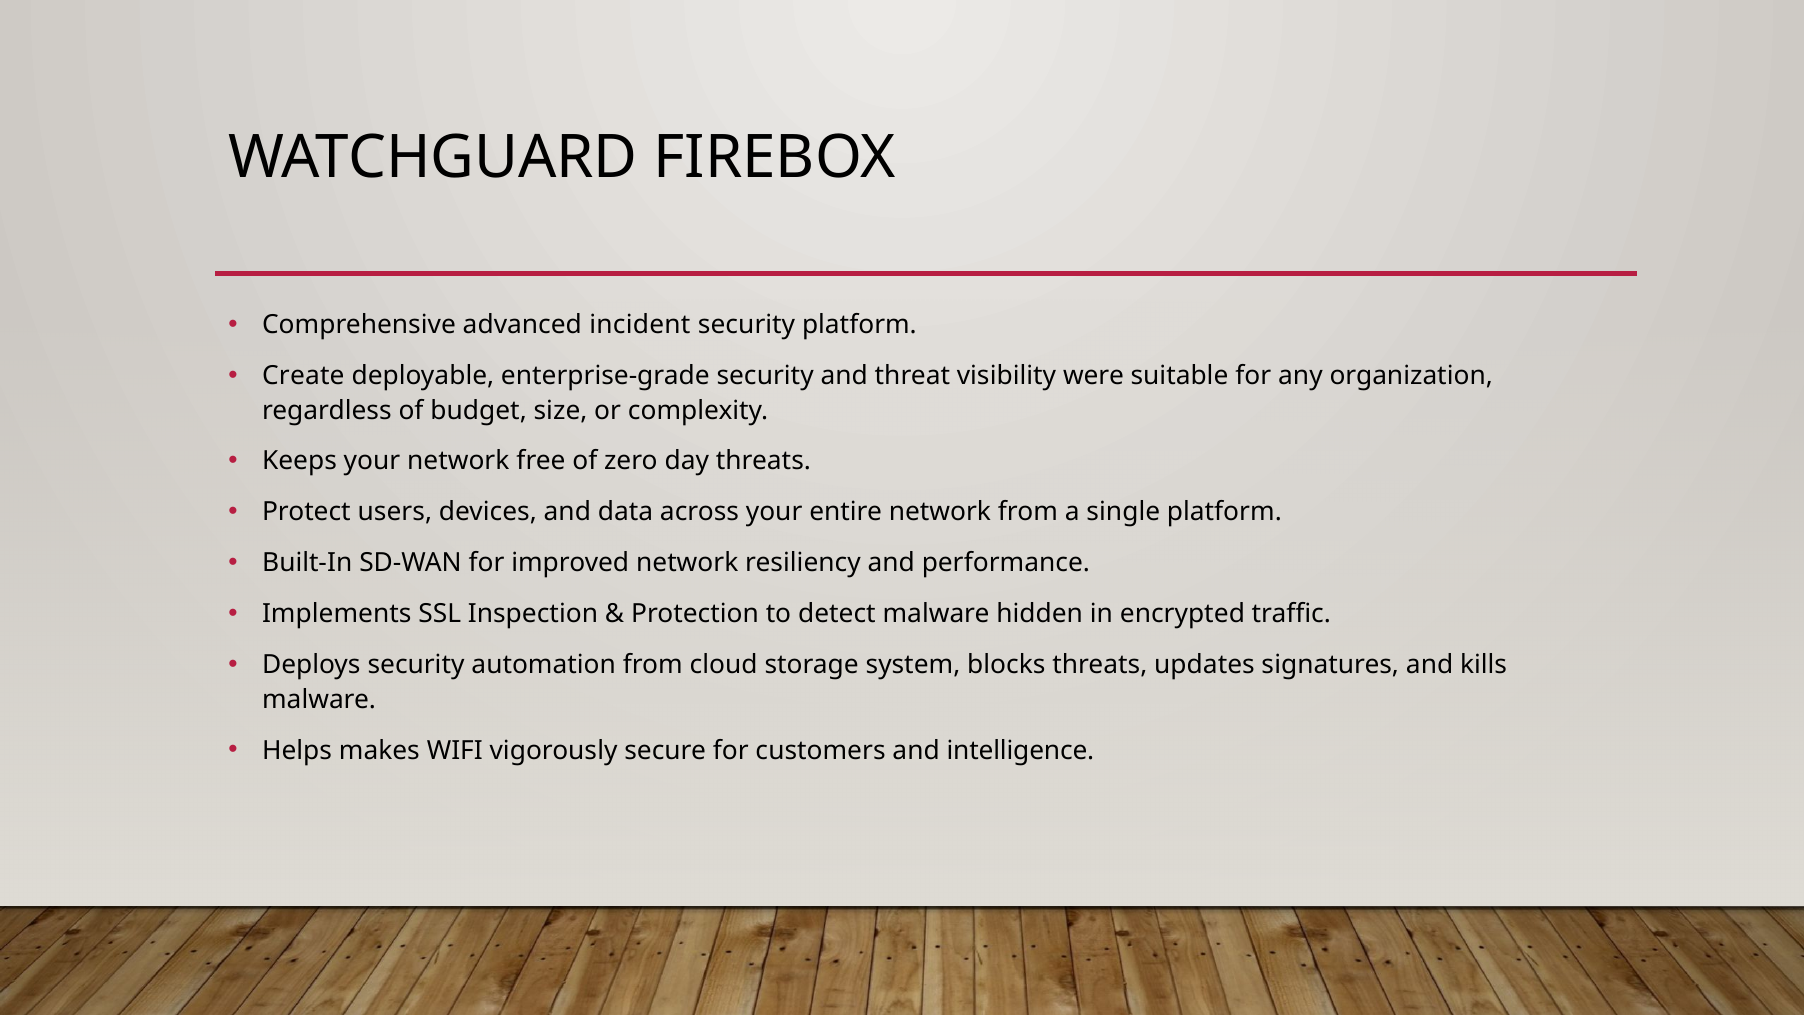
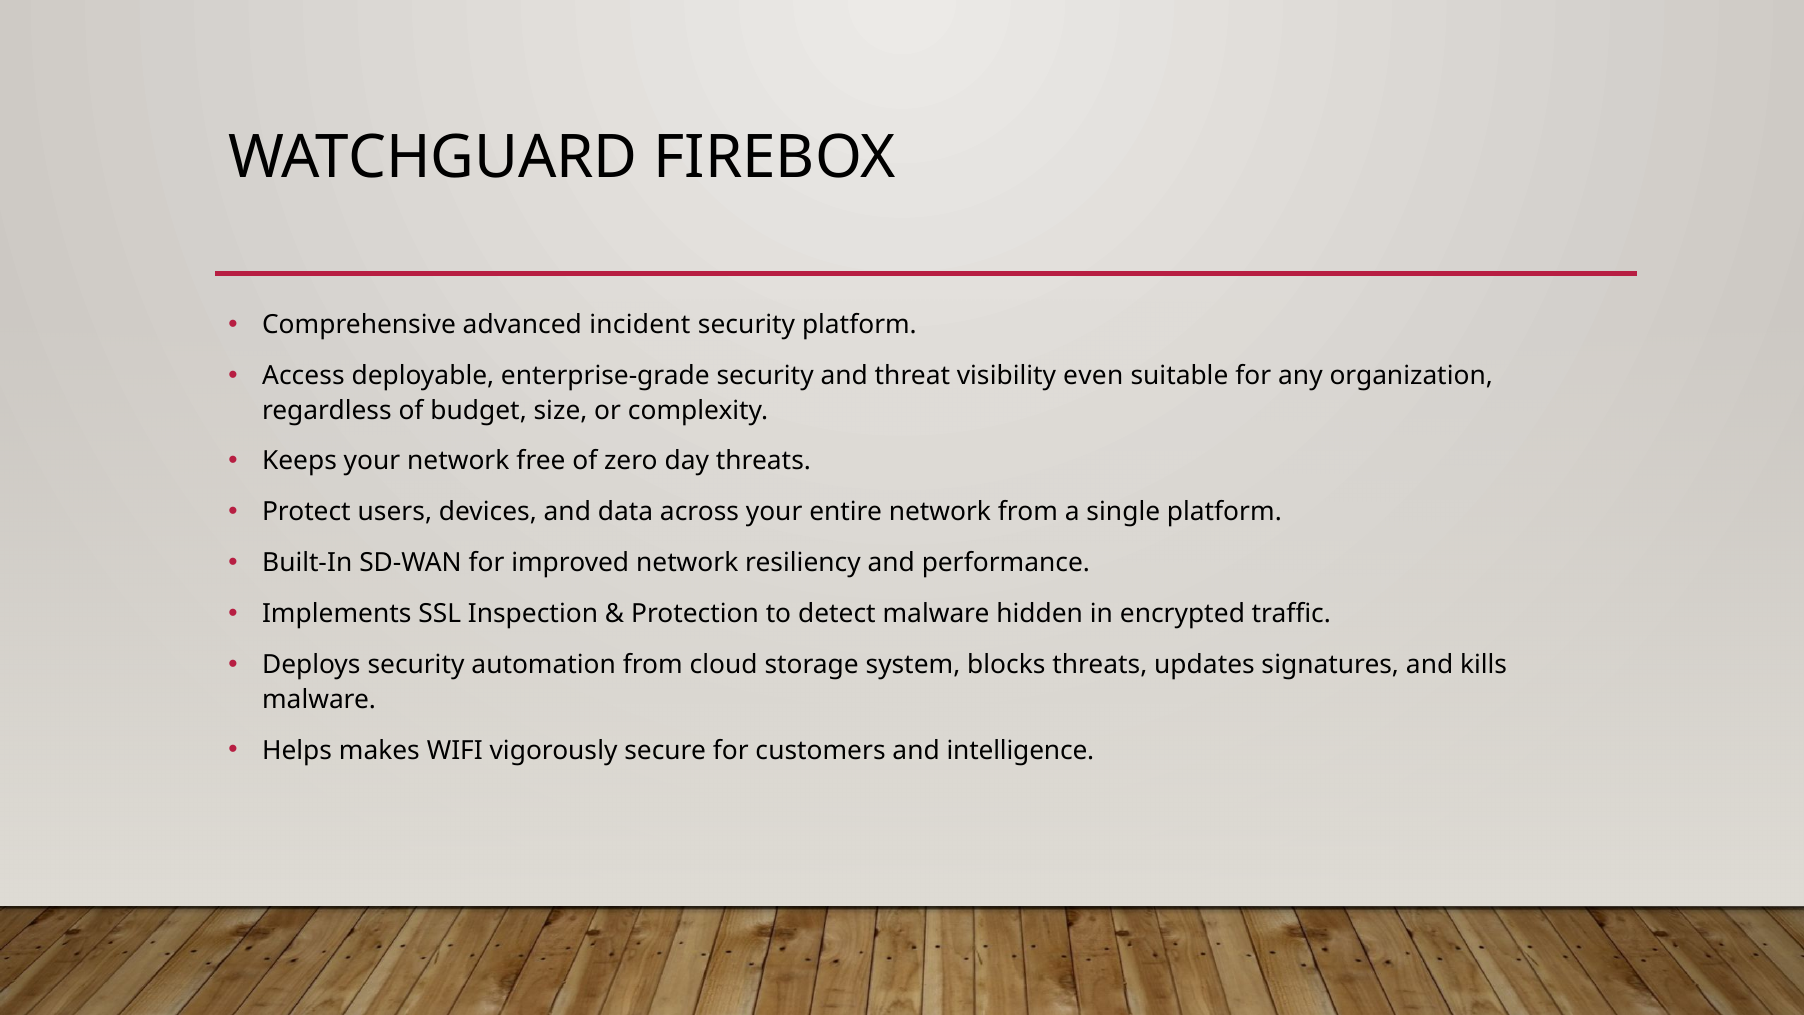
Create: Create -> Access (303, 376)
were: were -> even (1093, 376)
